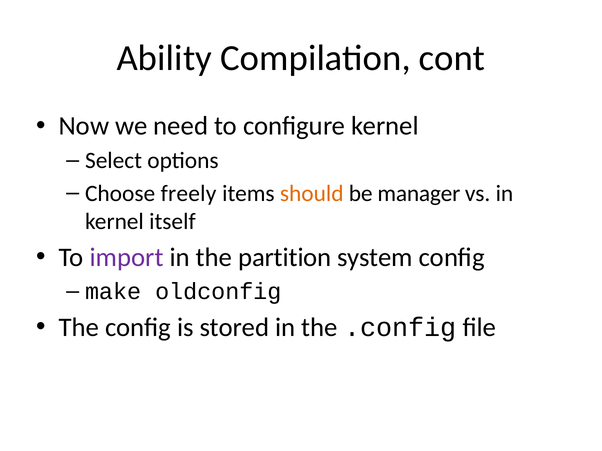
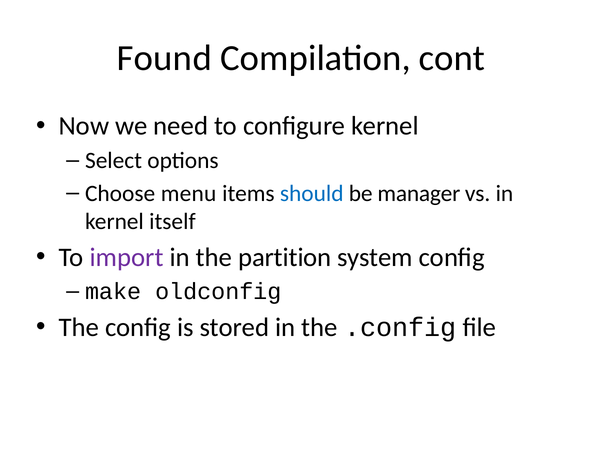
Ability: Ability -> Found (164, 58)
freely: freely -> menu (189, 194)
should colour: orange -> blue (312, 194)
